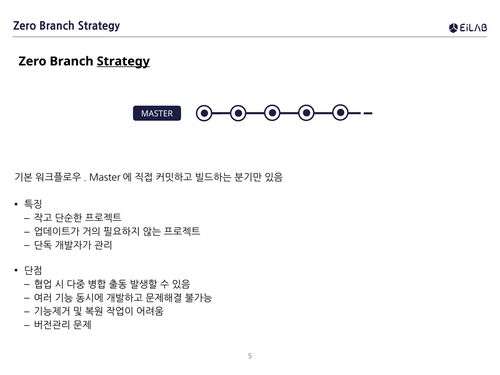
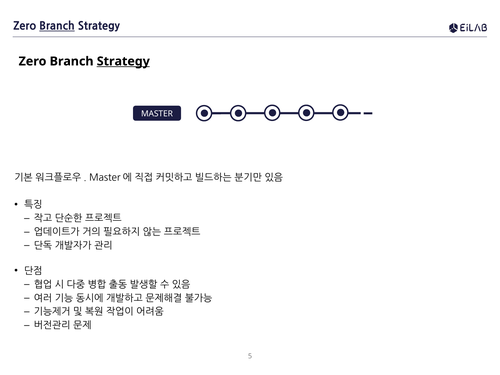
Branch underline: none -> present (57, 26)
